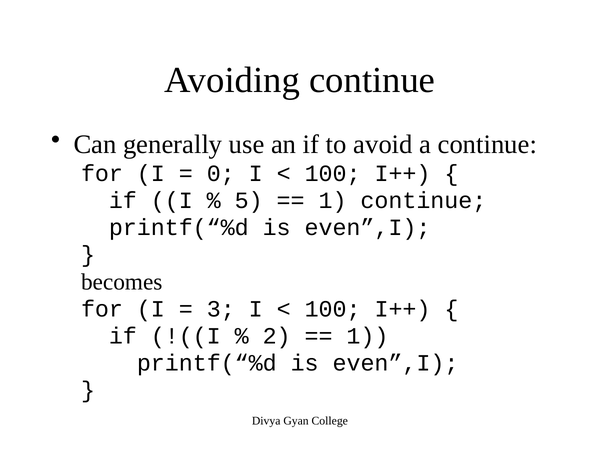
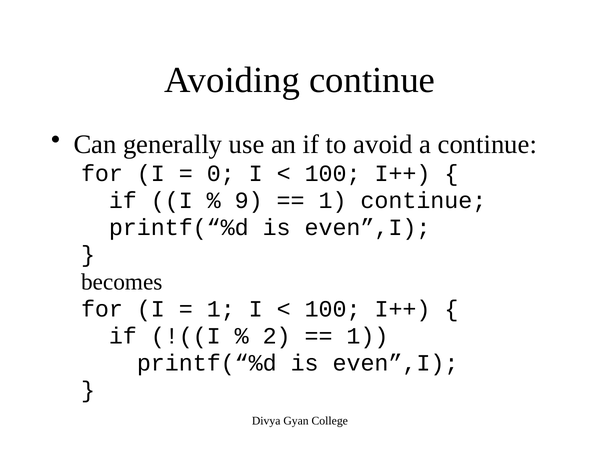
5: 5 -> 9 (249, 201)
3: 3 -> 1 (221, 309)
